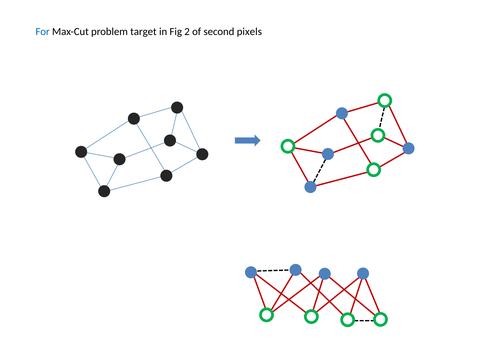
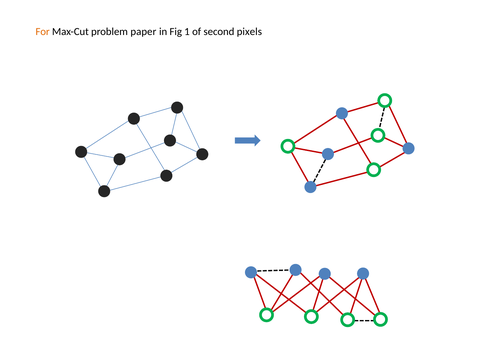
For colour: blue -> orange (43, 32)
target: target -> paper (143, 32)
2: 2 -> 1 (187, 32)
